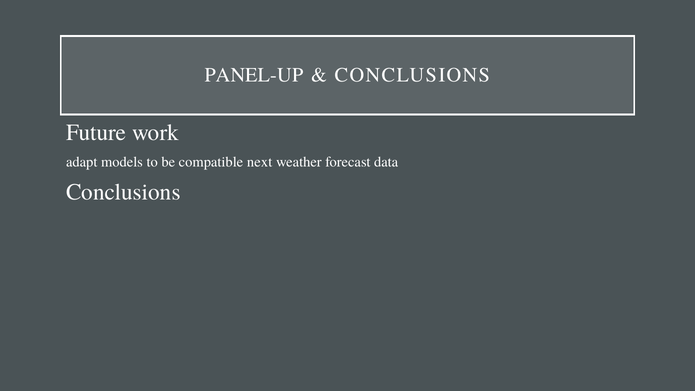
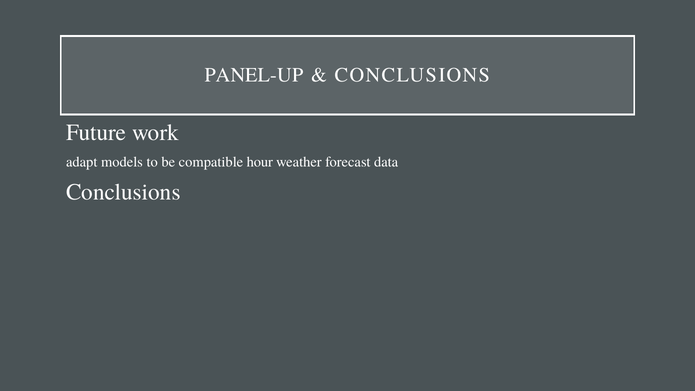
next: next -> hour (260, 162)
